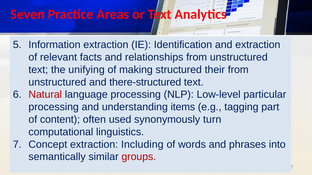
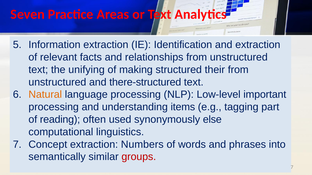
Natural colour: red -> orange (45, 95)
particular: particular -> important (265, 95)
content: content -> reading (60, 120)
turn: turn -> else (212, 120)
Including: Including -> Numbers (142, 145)
